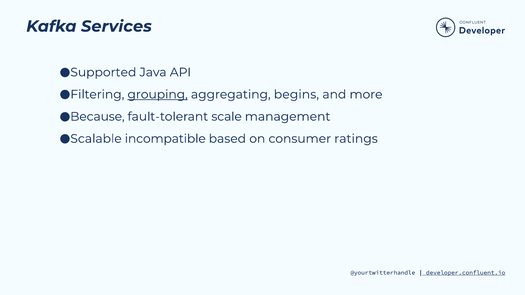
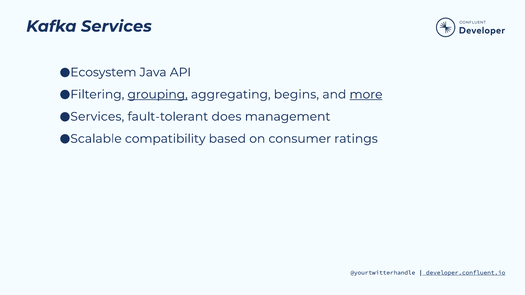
Supported: Supported -> Ecosystem (103, 72)
more underline: none -> present (366, 95)
Because: Because -> Services (97, 117)
scale: scale -> does (226, 117)
incompatible: incompatible -> compatibility (165, 139)
